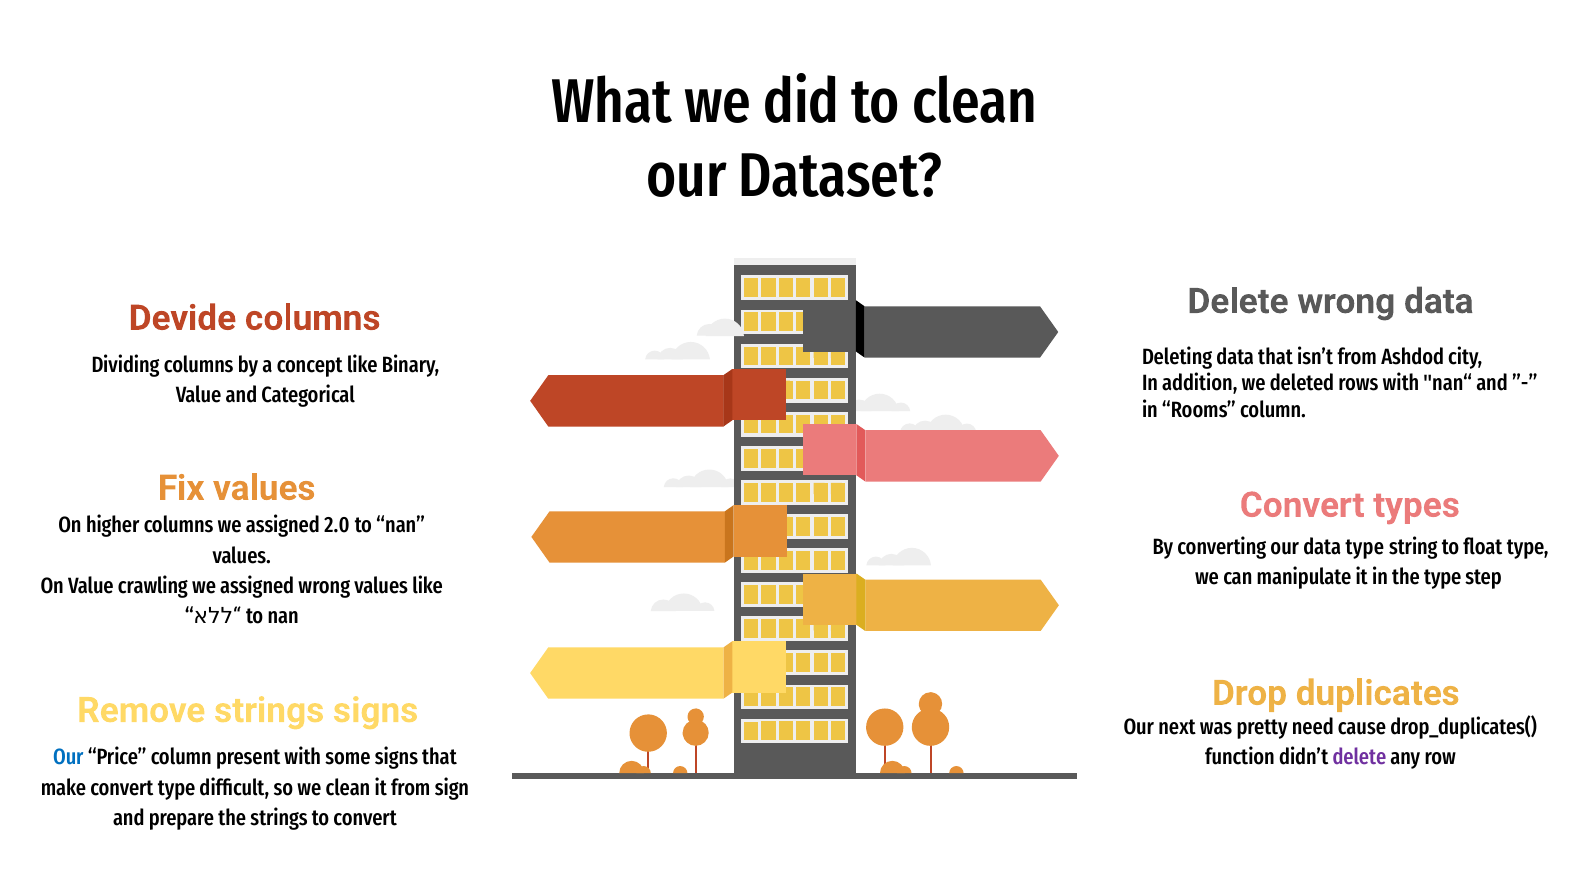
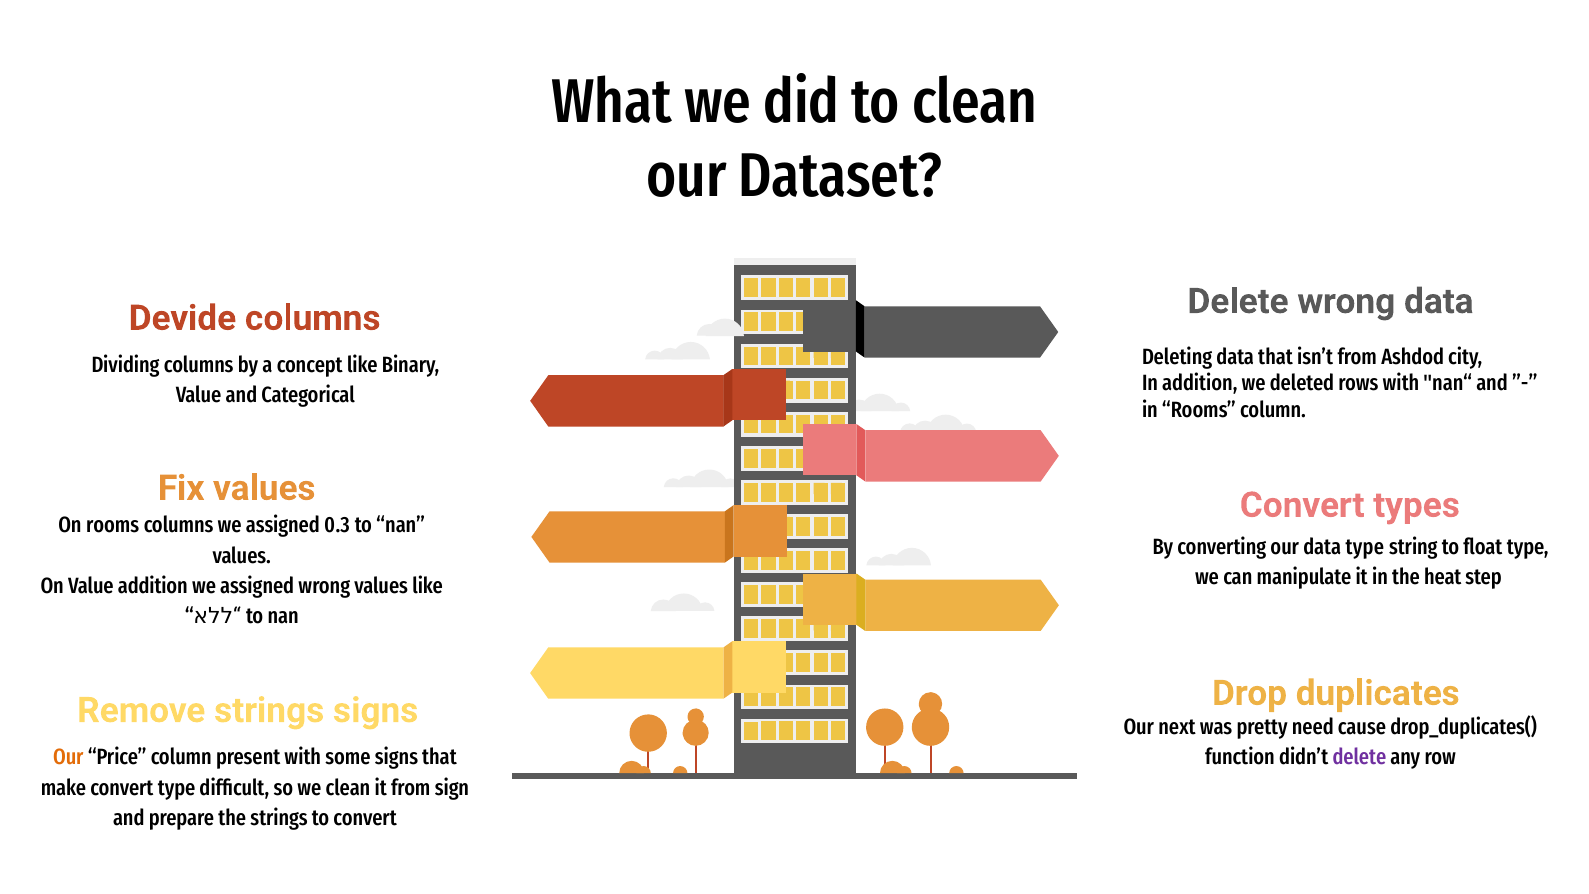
On higher: higher -> rooms (113, 525)
2.0: 2.0 -> 0.3 (337, 525)
the type: type -> heat (1443, 577)
Value crawling: crawling -> addition (153, 586)
Our colour: blue -> orange (68, 757)
